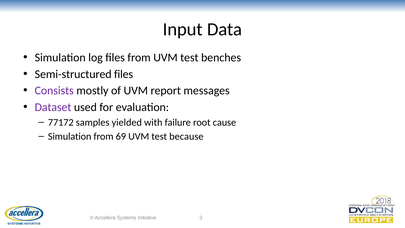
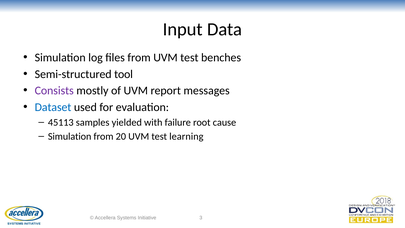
Semi-structured files: files -> tool (124, 74)
Dataset colour: purple -> blue (53, 107)
77172: 77172 -> 45113 (61, 122)
69: 69 -> 20 (121, 136)
because: because -> learning (186, 136)
